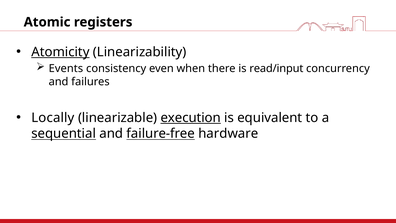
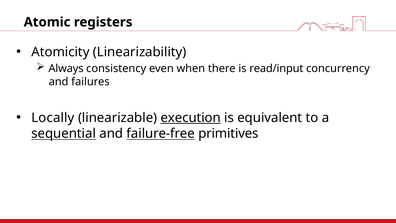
Atomicity underline: present -> none (60, 52)
Events: Events -> Always (66, 69)
hardware: hardware -> primitives (228, 133)
